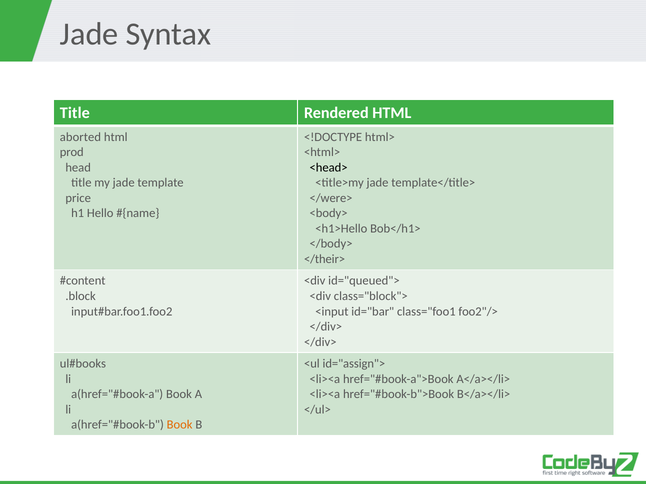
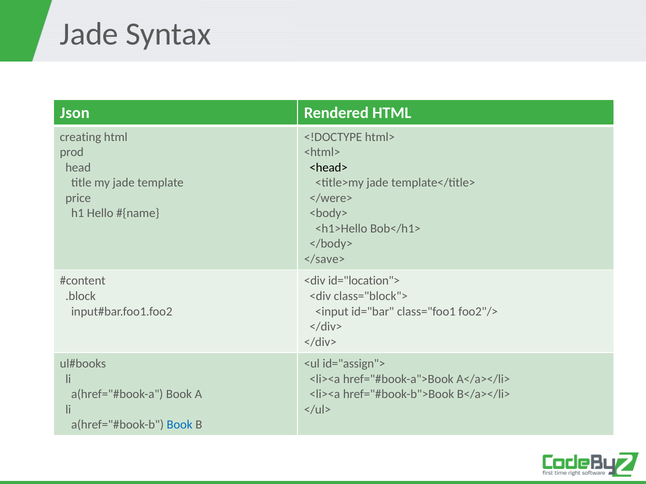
Title: Title -> Json (75, 113)
aborted: aborted -> creating (81, 137)
</their>: </their> -> </save> (324, 259)
id="queued">: id="queued"> -> id="location"> (364, 281)
Book colour: orange -> blue (180, 425)
